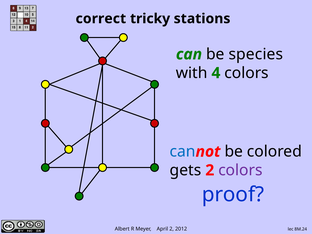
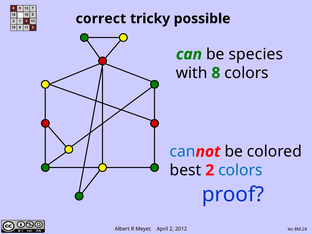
stations: stations -> possible (202, 19)
4: 4 -> 8 (216, 73)
gets: gets -> best (185, 170)
colors colour: purple -> blue (240, 170)
